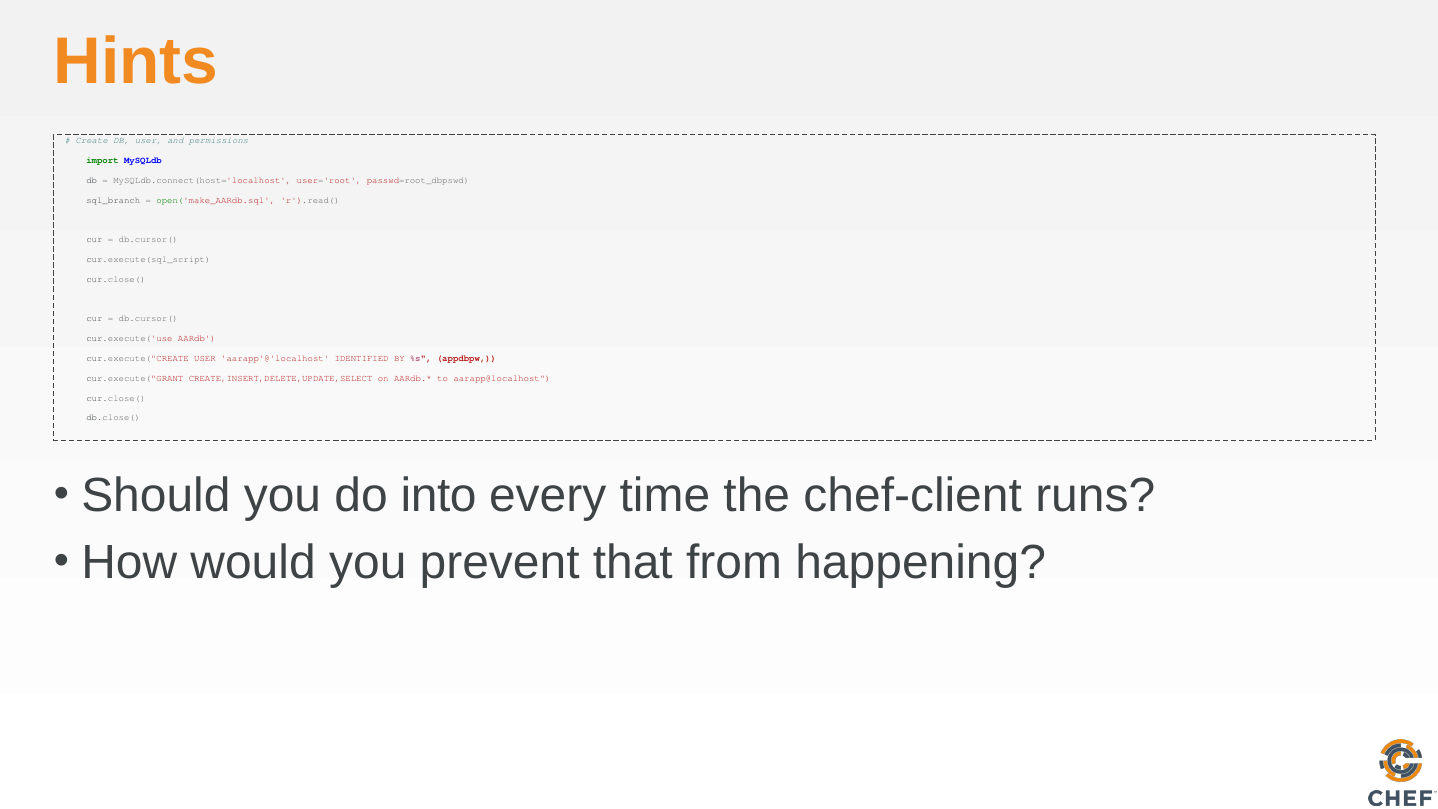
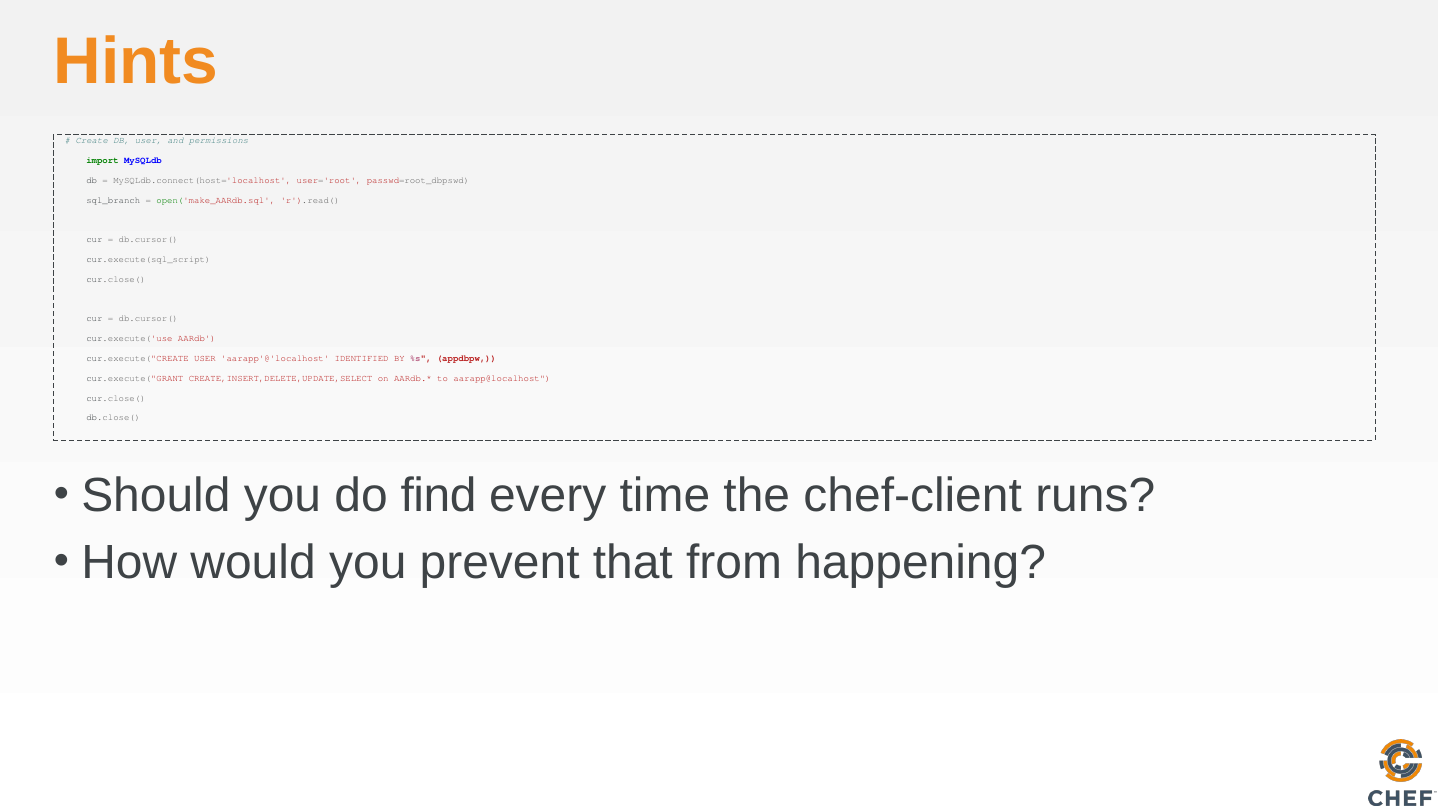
into: into -> find (439, 496)
